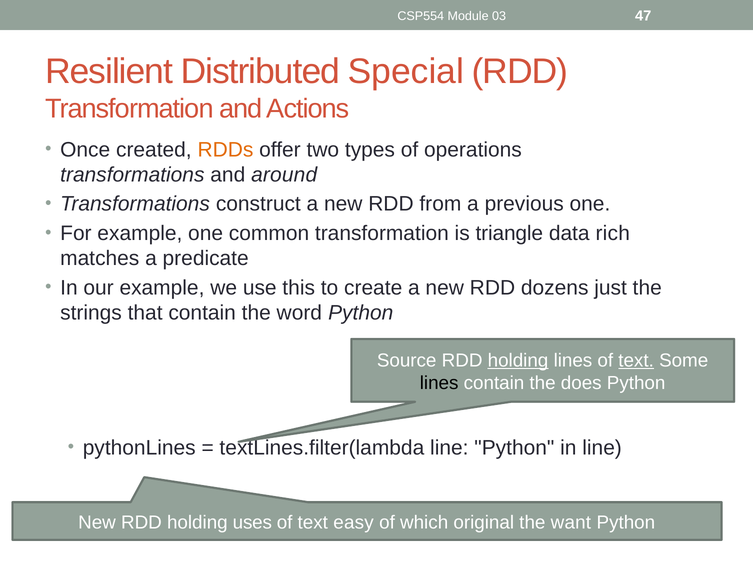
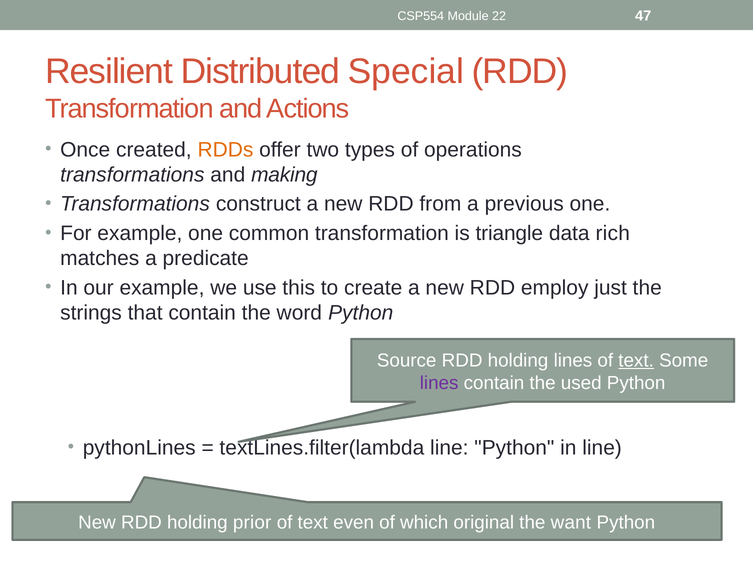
03: 03 -> 22 (499, 16)
around: around -> making (284, 175)
dozens: dozens -> employ (555, 288)
holding underline: present -> none (518, 360)
lines colour: black -> purple (439, 383)
does: does -> used (581, 383)
uses: uses -> prior (252, 522)
easy: easy -> even (354, 522)
